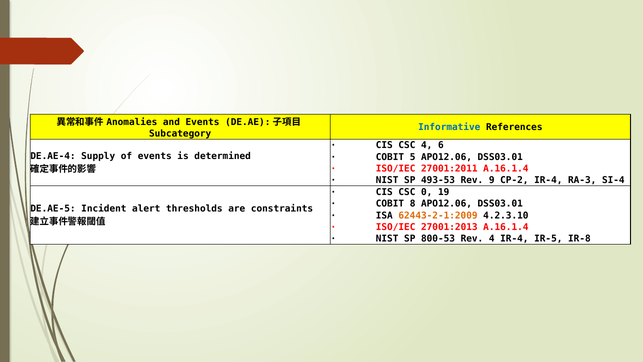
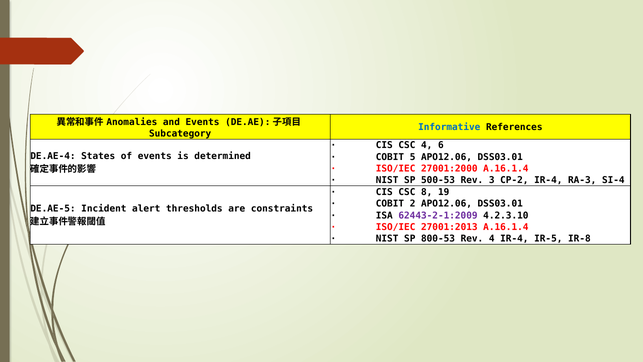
Supply: Supply -> States (98, 156)
27001:2011: 27001:2011 -> 27001:2000 (449, 169)
493-53: 493-53 -> 500-53 (438, 180)
9: 9 -> 3 (492, 180)
0: 0 -> 8 (427, 192)
8: 8 -> 2 (413, 204)
62443-2-1:2009 colour: orange -> purple (438, 215)
